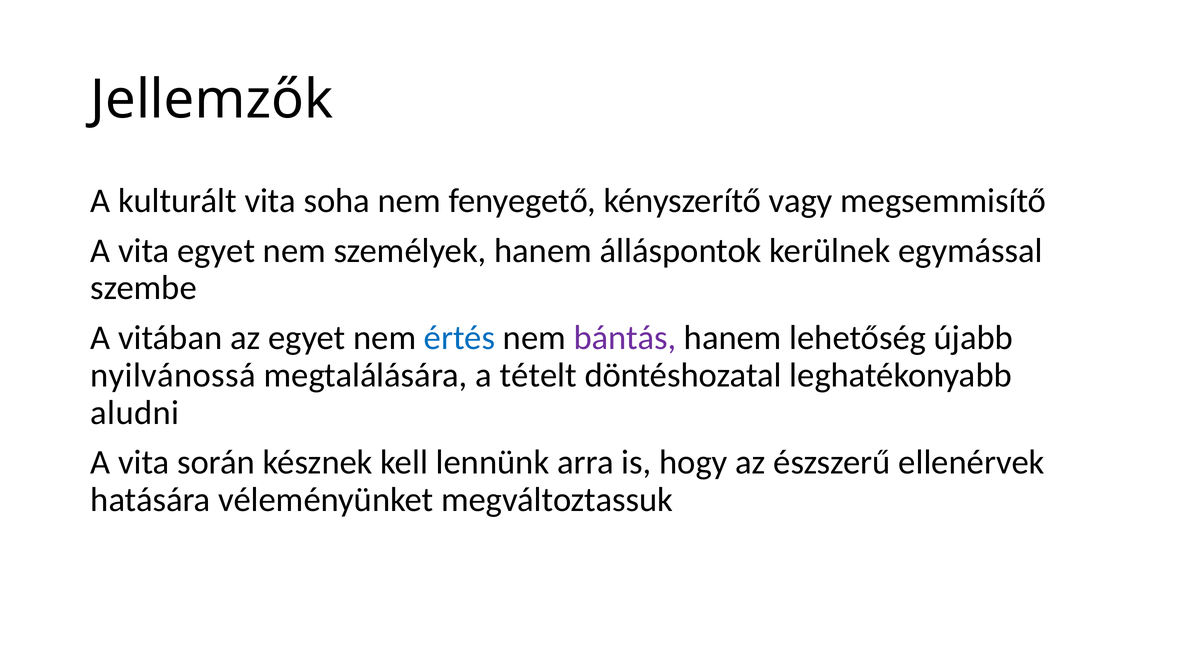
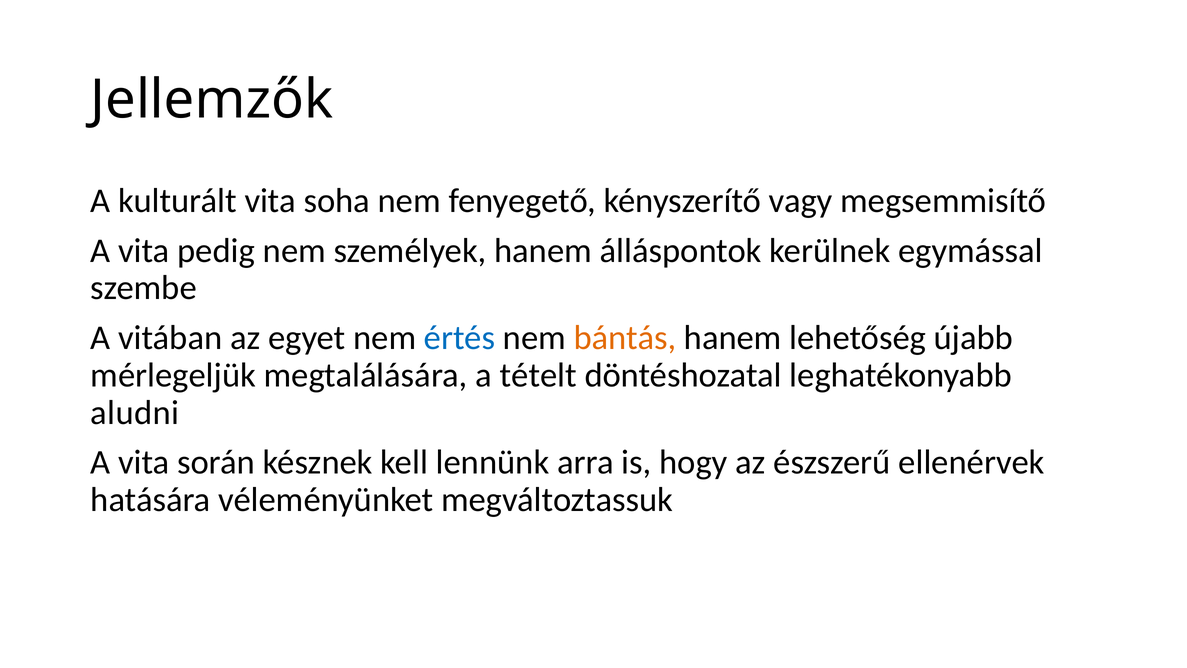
vita egyet: egyet -> pedig (216, 250)
bántás colour: purple -> orange (625, 338)
nyilvánossá: nyilvánossá -> mérlegeljük (173, 375)
